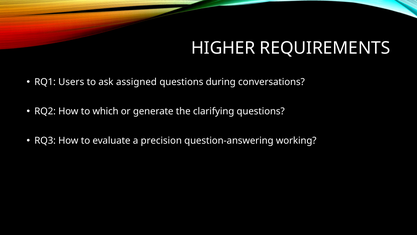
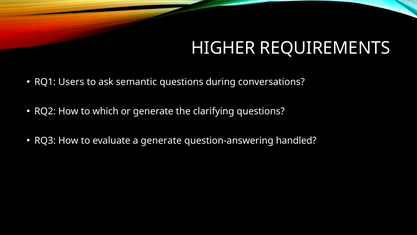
assigned: assigned -> semantic (136, 82)
a precision: precision -> generate (161, 140)
working: working -> handled (296, 140)
